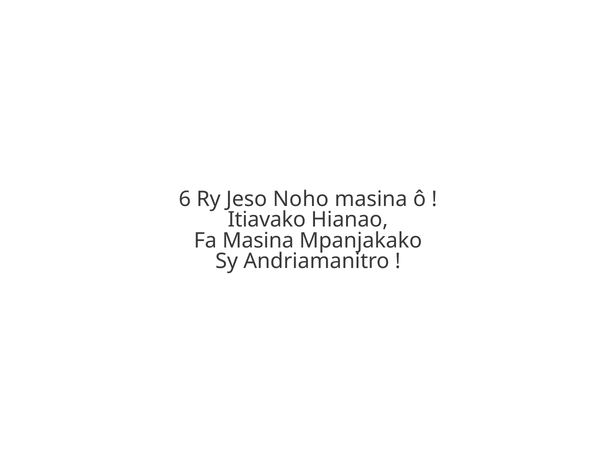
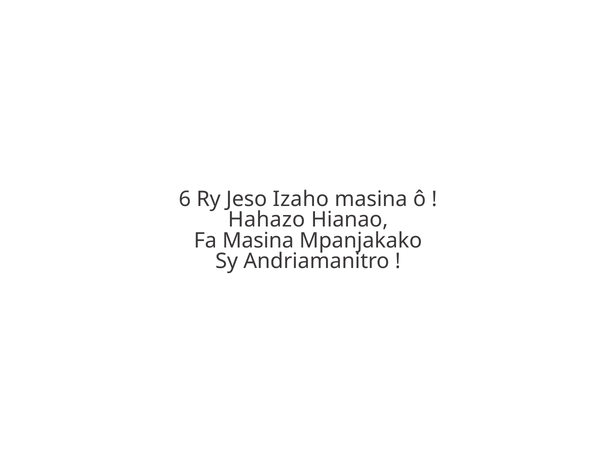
Noho: Noho -> Izaho (301, 199)
Itiavako: Itiavako -> Hahazo (267, 220)
